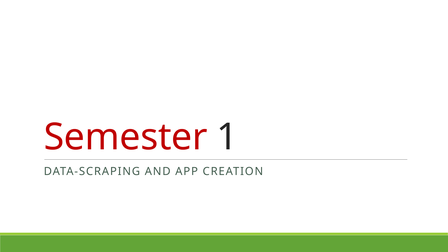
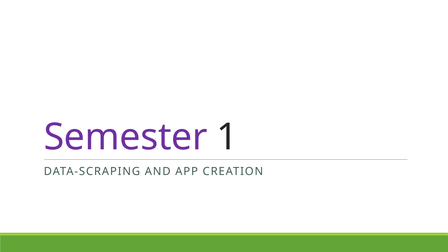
Semester colour: red -> purple (126, 137)
